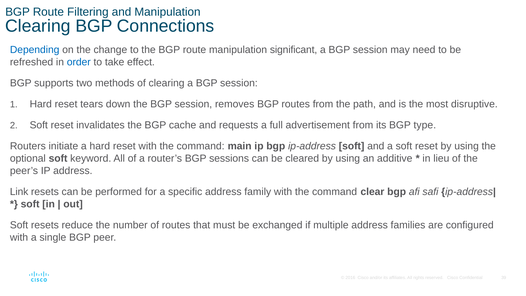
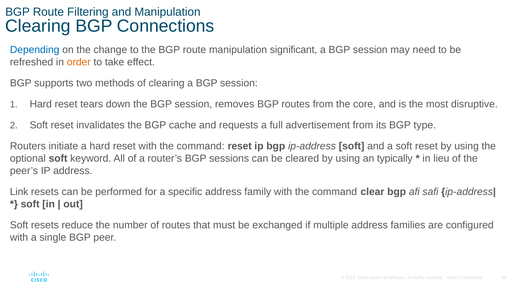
order colour: blue -> orange (79, 62)
path: path -> core (365, 104)
command main: main -> reset (240, 146)
additive: additive -> typically (395, 159)
